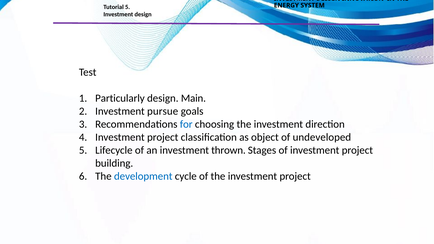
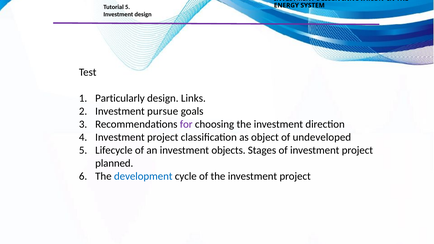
Main: Main -> Links (193, 98)
for colour: blue -> purple (186, 124)
thrown: thrown -> objects (228, 150)
building: building -> planned (114, 163)
